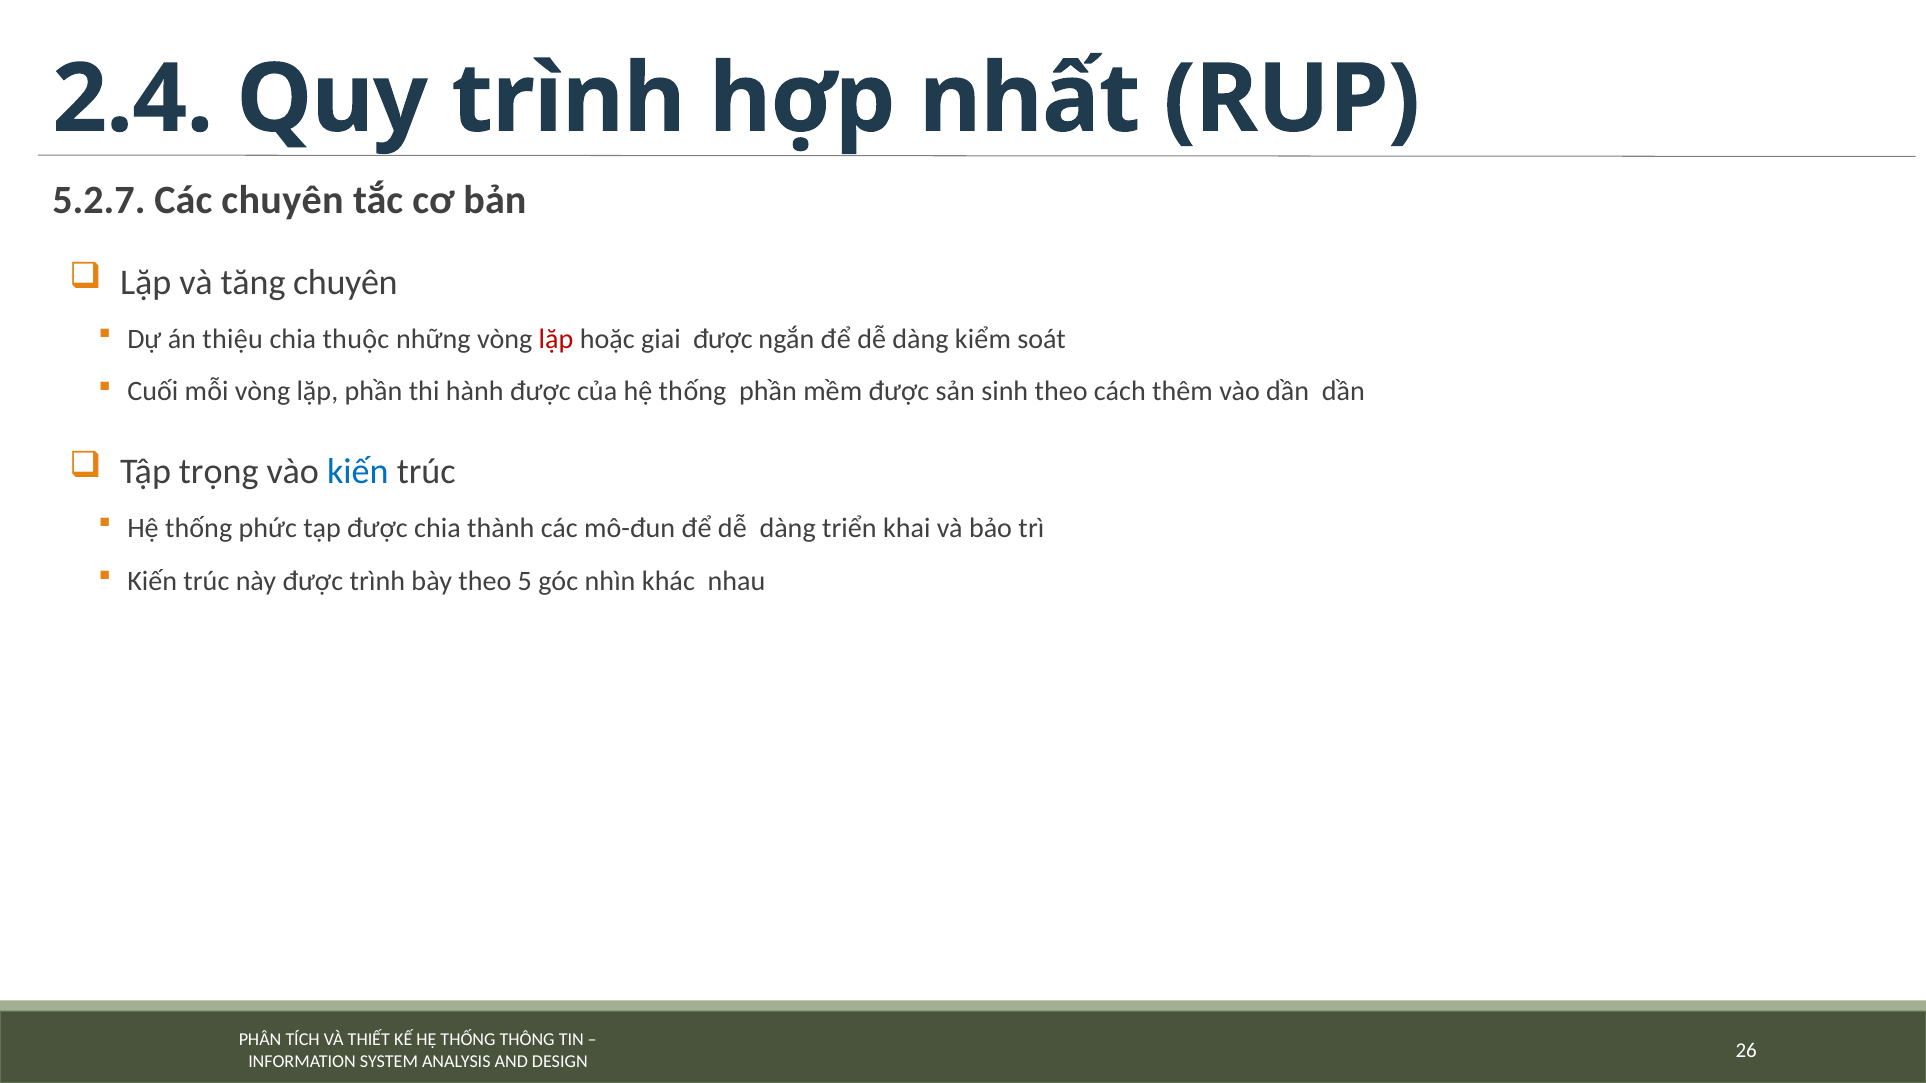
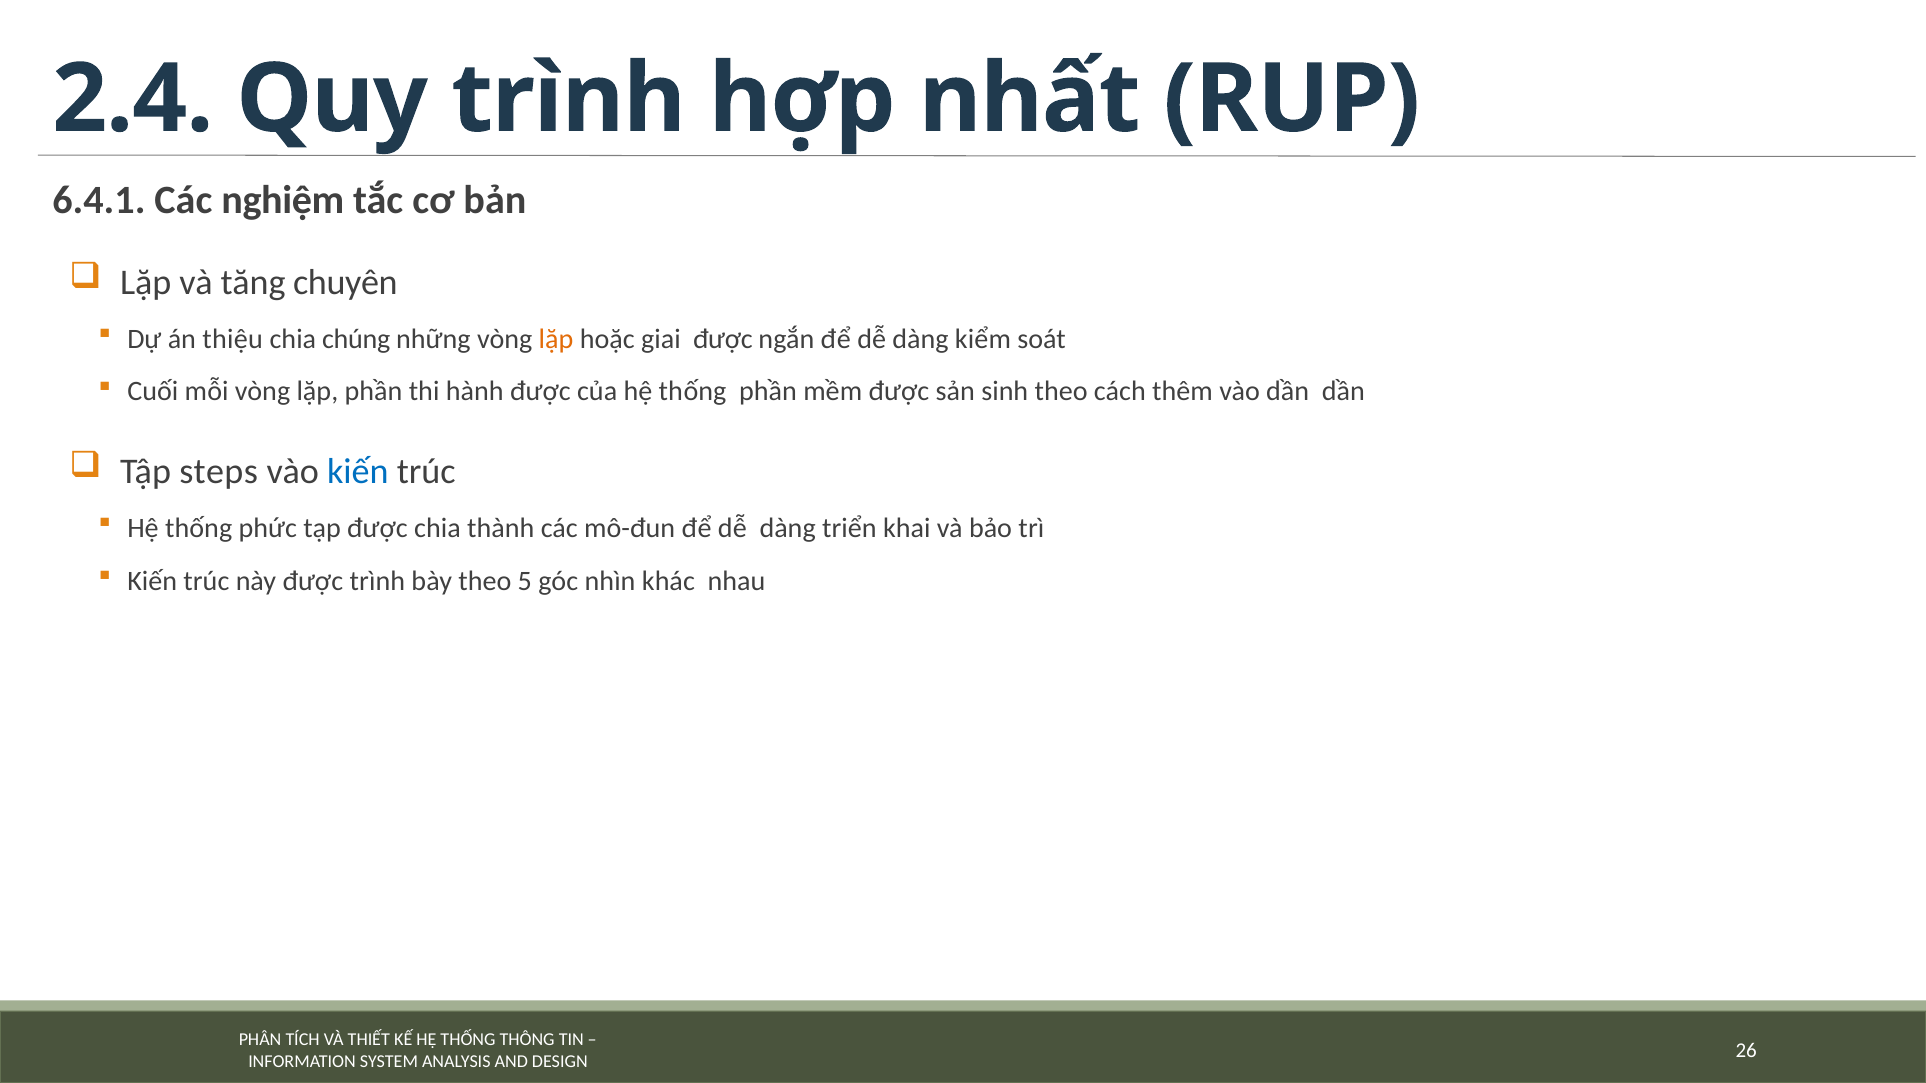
5.2.7: 5.2.7 -> 6.4.1 (99, 200)
Các chuyên: chuyên -> nghiệm (283, 200)
thuộc: thuộc -> chúng (356, 339)
lặp colour: red -> orange (556, 339)
trọng: trọng -> steps (219, 472)
